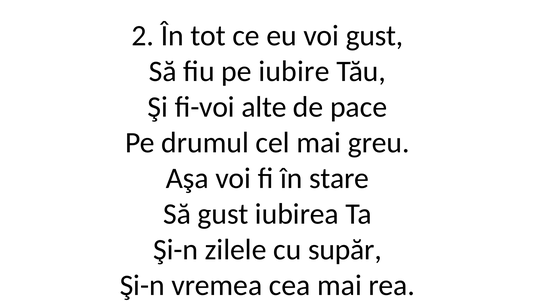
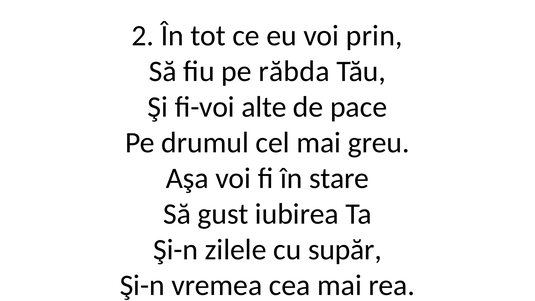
voi gust: gust -> prin (374, 36)
iubire: iubire -> răbda (294, 71)
